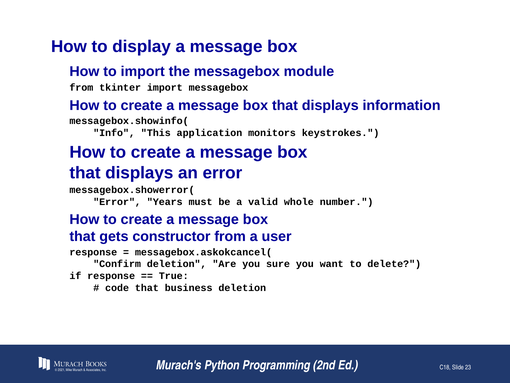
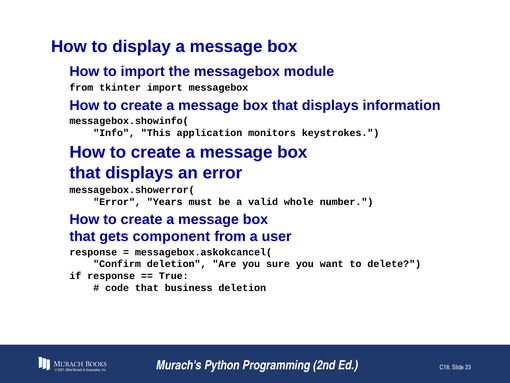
constructor: constructor -> component (171, 236)
